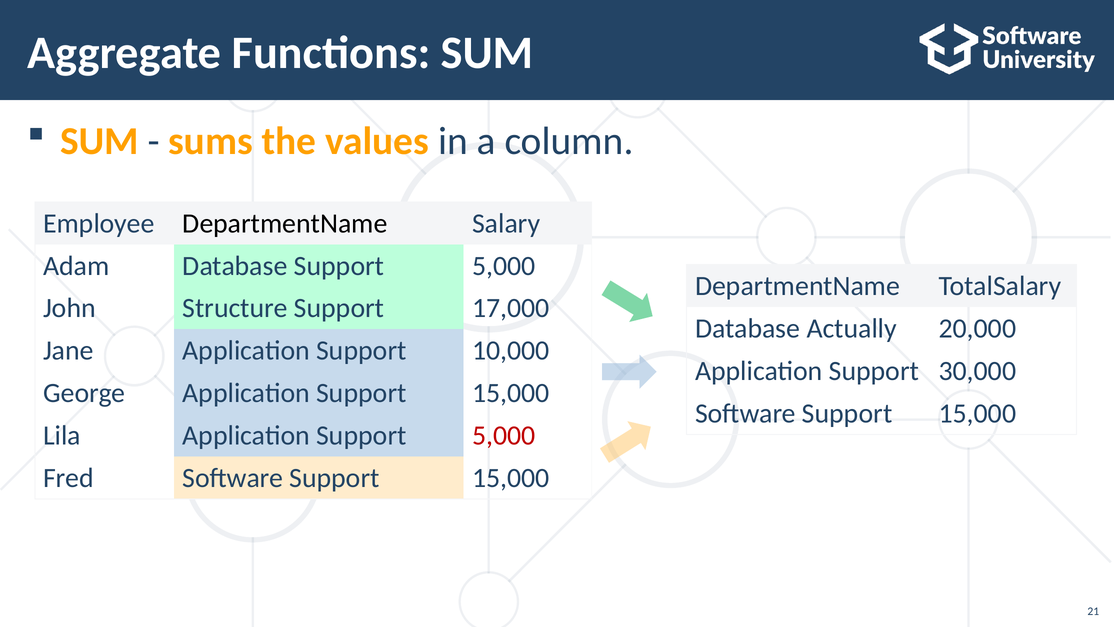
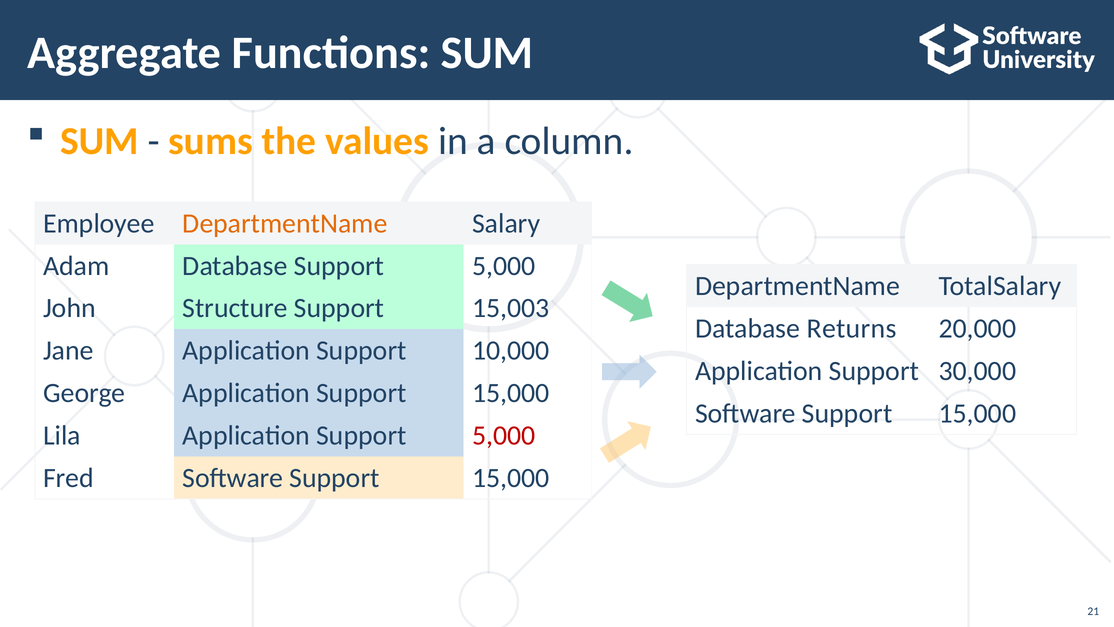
DepartmentName colour: black -> orange (285, 223)
17,000: 17,000 -> 15,003 (511, 308)
Actually: Actually -> Returns (852, 328)
